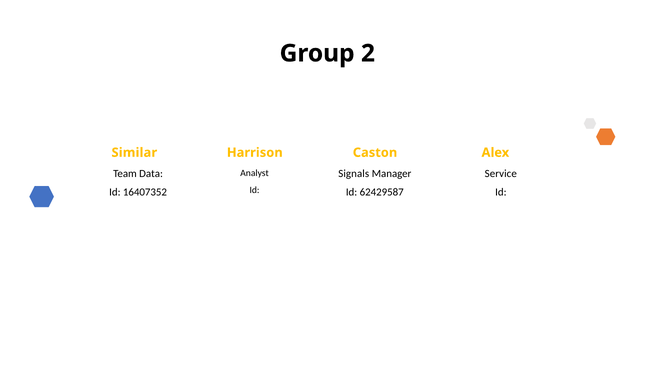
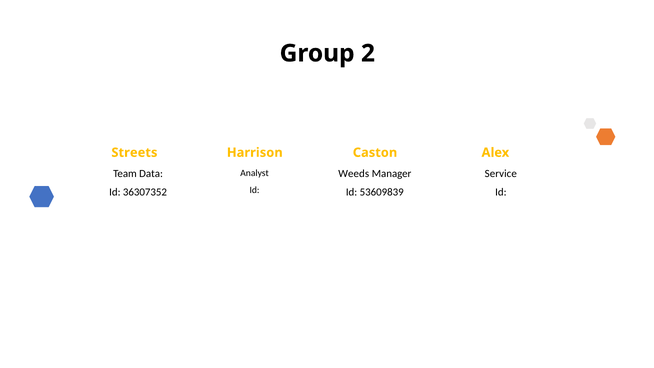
Similar: Similar -> Streets (134, 153)
Signals: Signals -> Weeds (354, 174)
16407352: 16407352 -> 36307352 (145, 192)
62429587: 62429587 -> 53609839 (382, 192)
